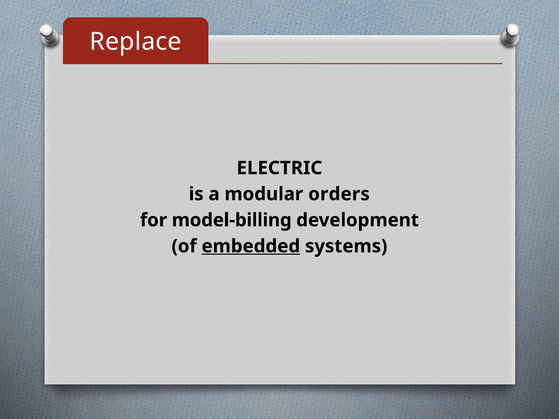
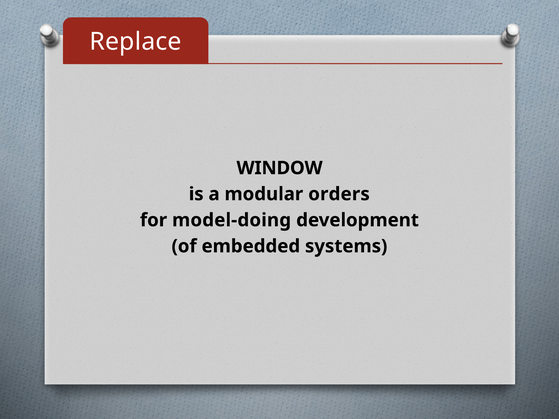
ELECTRIC: ELECTRIC -> WINDOW (280, 168)
model-billing: model-billing -> model-doing (232, 220)
embedded underline: present -> none (251, 246)
